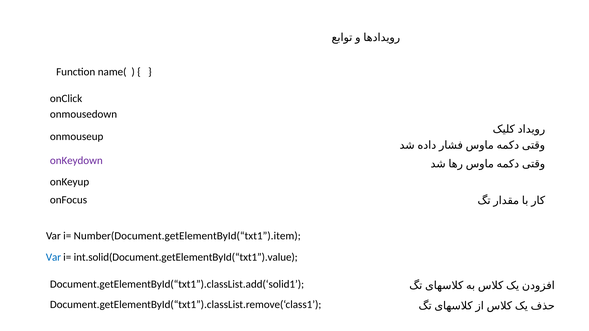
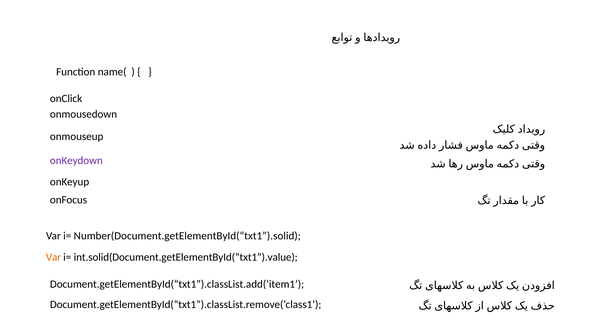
Number(Document.getElementById(“txt1”).item: Number(Document.getElementById(“txt1”).item -> Number(Document.getElementById(“txt1”).solid (187, 236)
Var colour: blue -> orange (53, 257)
Document.getElementById(“txt1”).classList.add(‘solid1: Document.getElementById(“txt1”).classList.add(‘solid1 -> Document.getElementById(“txt1”).classList.add(‘item1 (177, 285)
